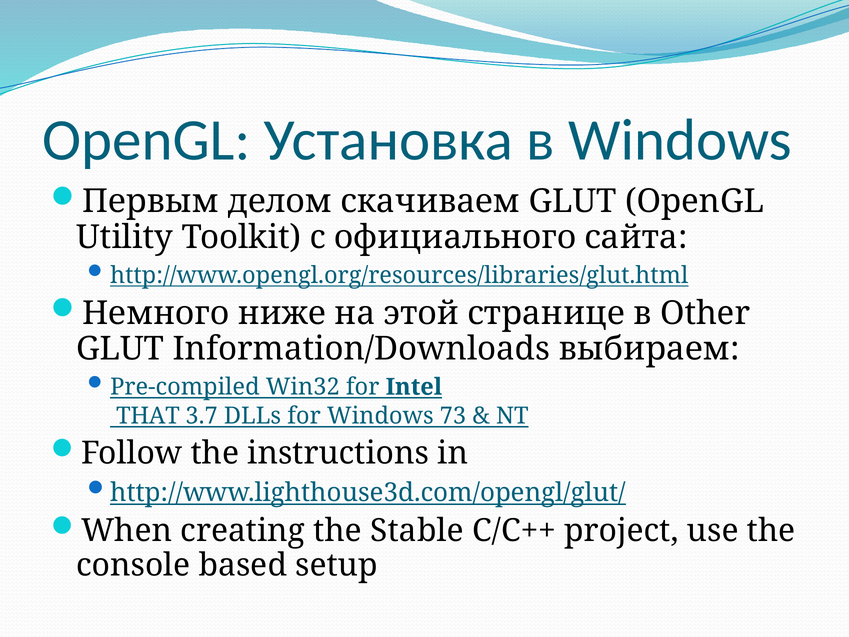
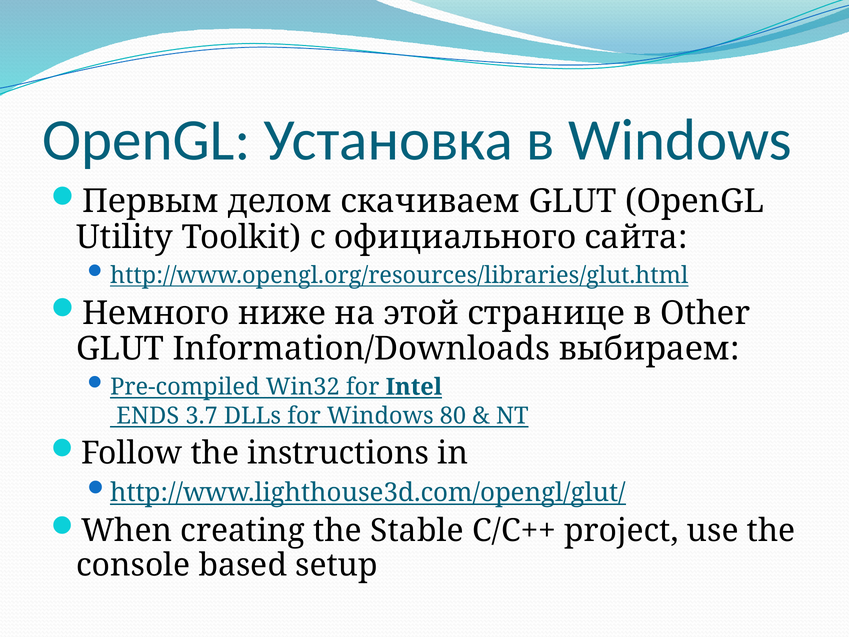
THAT: THAT -> ENDS (148, 416)
73: 73 -> 80 (453, 416)
